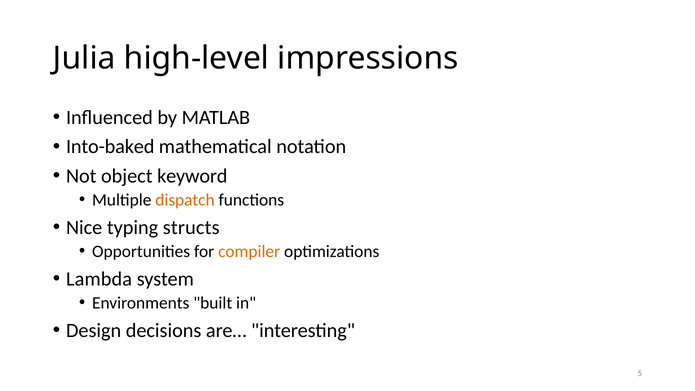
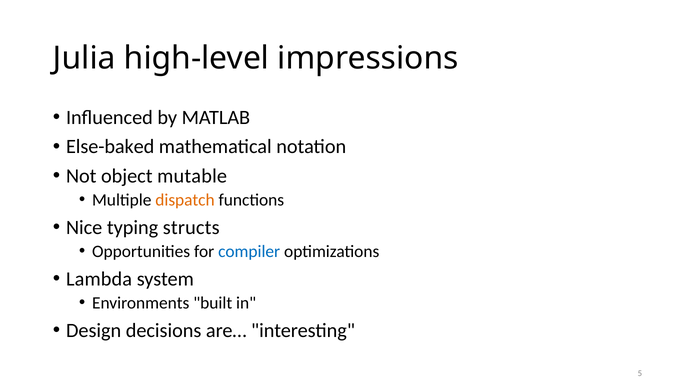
Into-baked: Into-baked -> Else-baked (110, 147)
keyword: keyword -> mutable (192, 176)
compiler colour: orange -> blue (249, 251)
